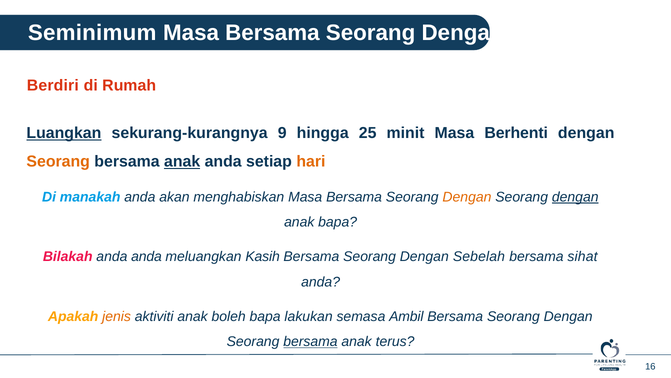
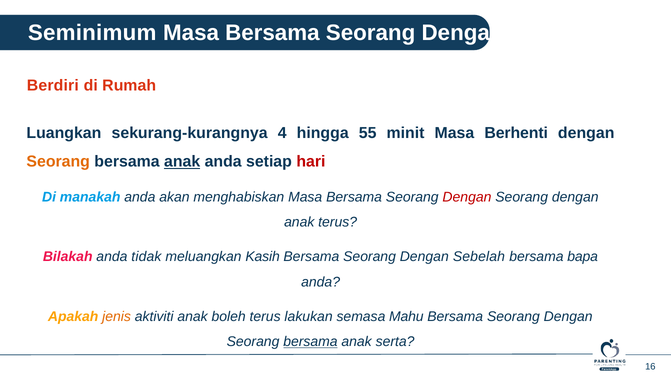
Luangkan underline: present -> none (64, 133)
9: 9 -> 4 (282, 133)
25: 25 -> 55 (368, 133)
hari colour: orange -> red (311, 161)
Dengan colour: orange -> red (467, 197)
dengan underline: present -> none (575, 197)
anak bapa: bapa -> terus (338, 222)
anda anda: anda -> tidak (146, 256)
sihat: sihat -> bapa (583, 256)
boleh bapa: bapa -> terus (265, 316)
Ambil: Ambil -> Mahu (406, 316)
terus: terus -> serta (395, 341)
